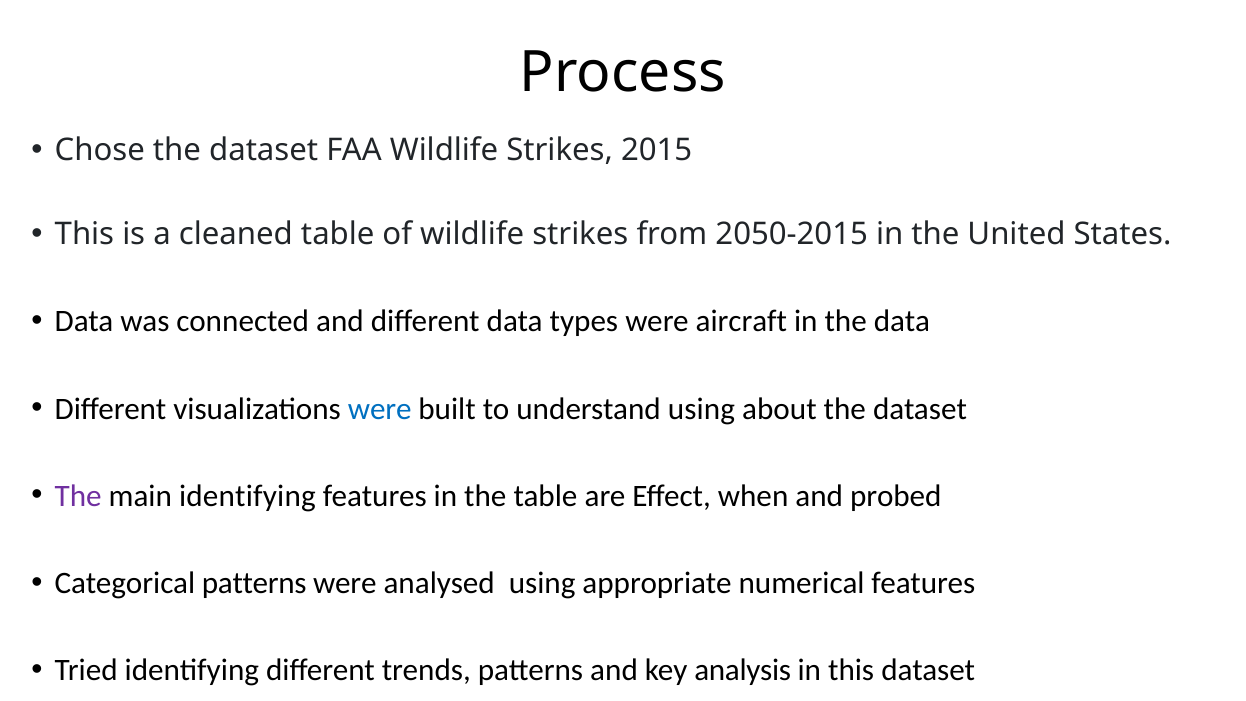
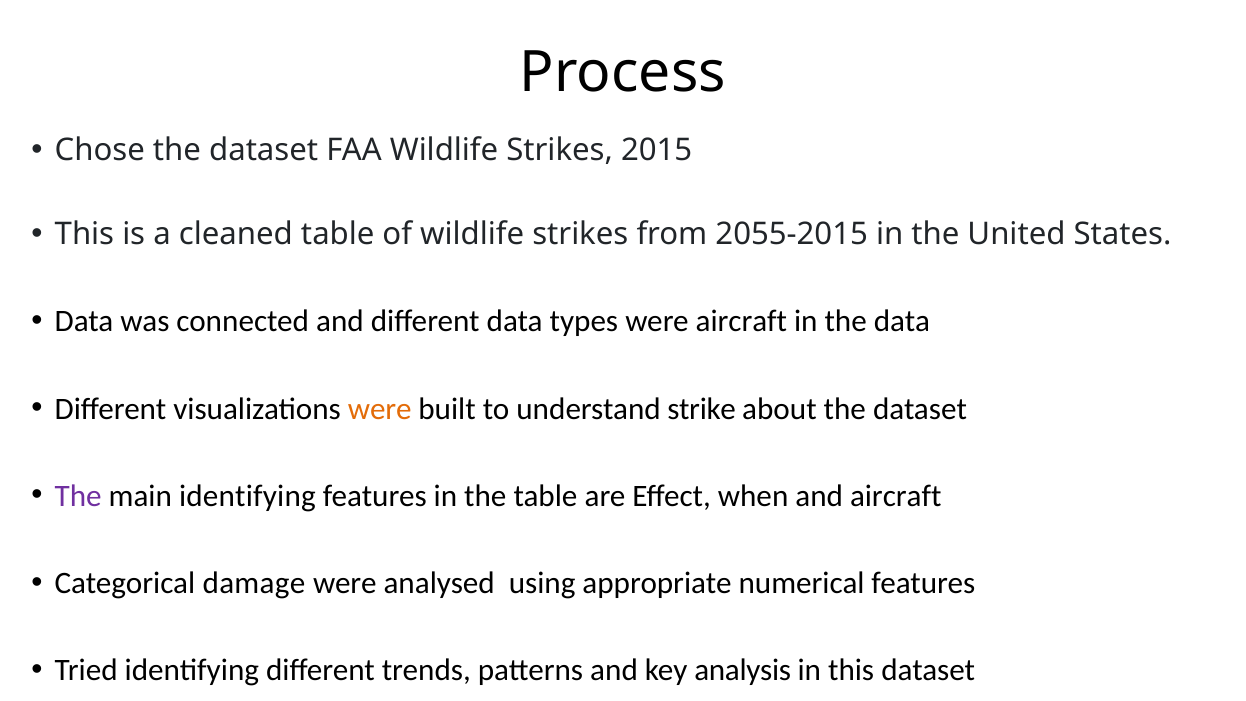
2050-2015: 2050-2015 -> 2055-2015 (792, 234)
were colour: blue -> orange (380, 409)
understand using: using -> strike (702, 409)
and probed: probed -> aircraft (896, 496)
Categorical patterns: patterns -> damage (254, 583)
